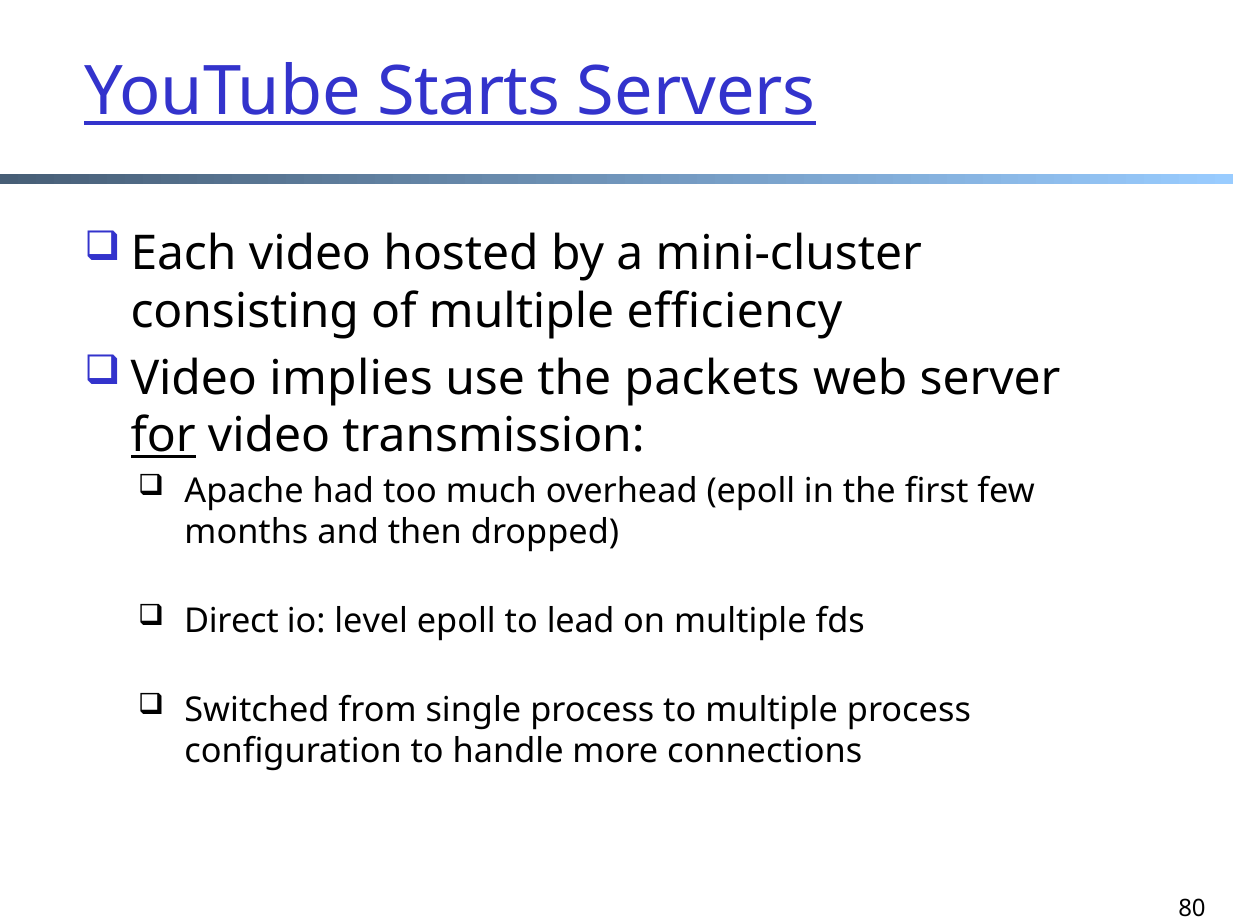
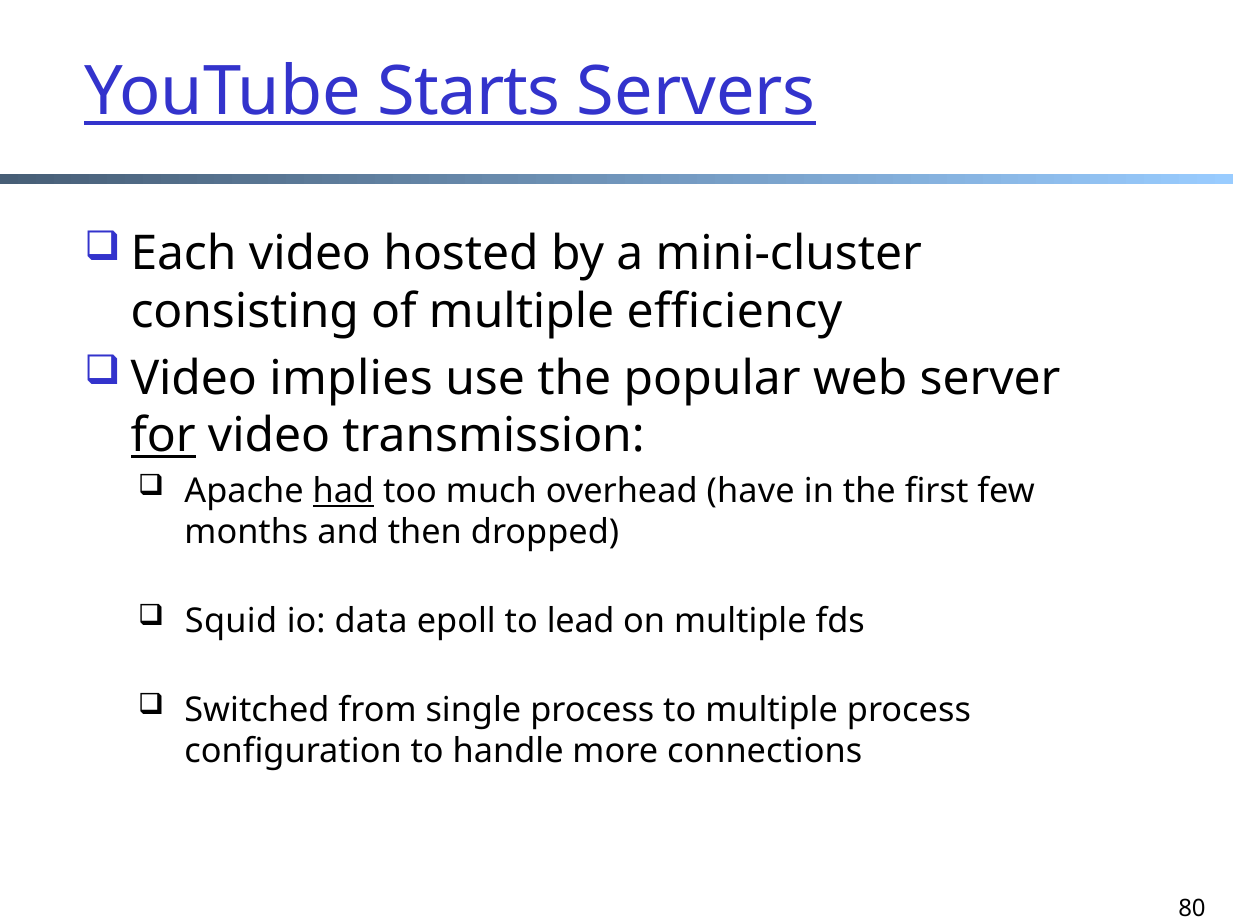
packets: packets -> popular (712, 379)
had underline: none -> present (343, 492)
overhead epoll: epoll -> have (751, 492)
Direct: Direct -> Squid (231, 622)
level: level -> data (371, 622)
